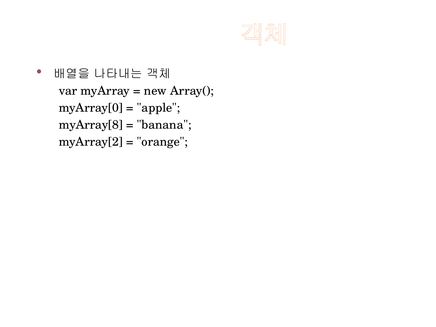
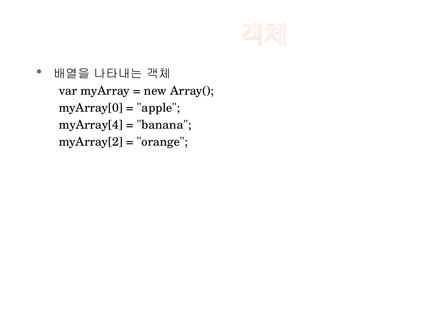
myArray[8: myArray[8 -> myArray[4 (91, 125)
